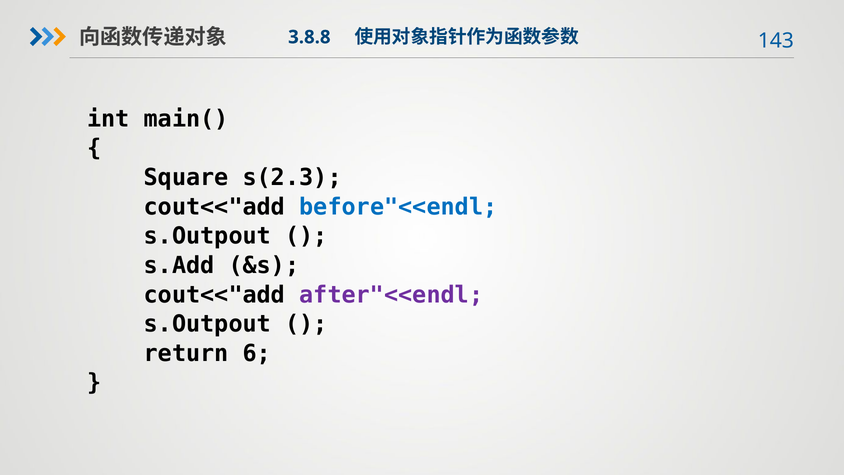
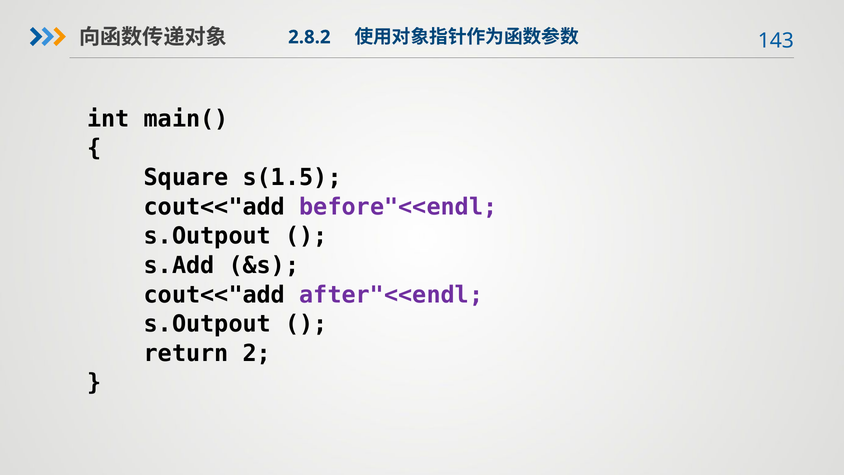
3.8.8: 3.8.8 -> 2.8.2 (309, 37)
s(2.3: s(2.3 -> s(1.5 (292, 177)
before"<<endl colour: blue -> purple (398, 207)
6: 6 -> 2 (257, 353)
